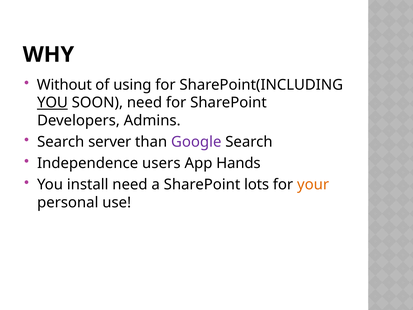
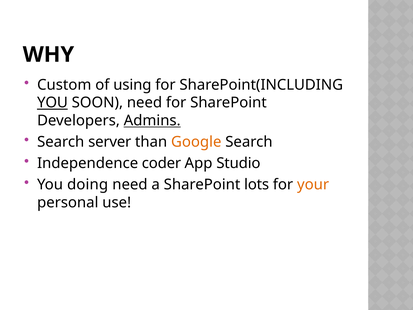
Without: Without -> Custom (64, 85)
Admins underline: none -> present (152, 120)
Google colour: purple -> orange (196, 142)
users: users -> coder (161, 163)
Hands: Hands -> Studio (238, 163)
install: install -> doing (88, 184)
